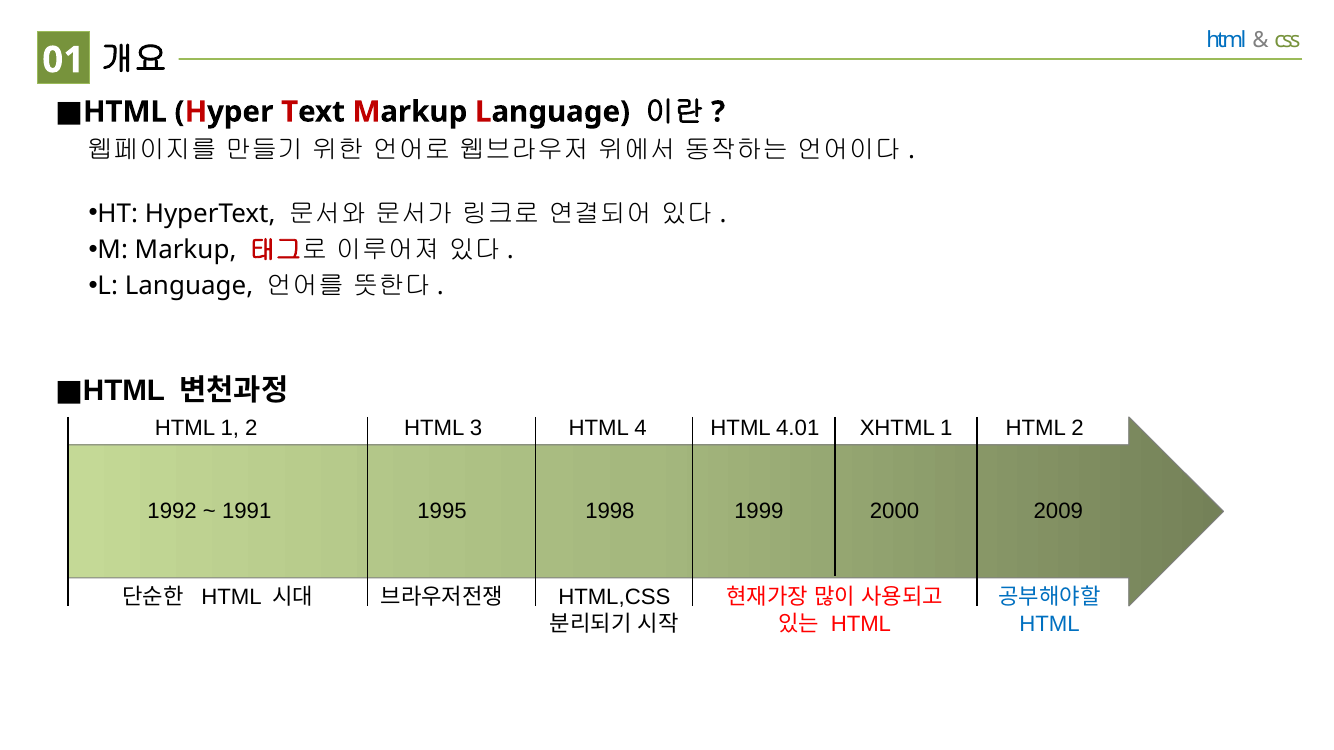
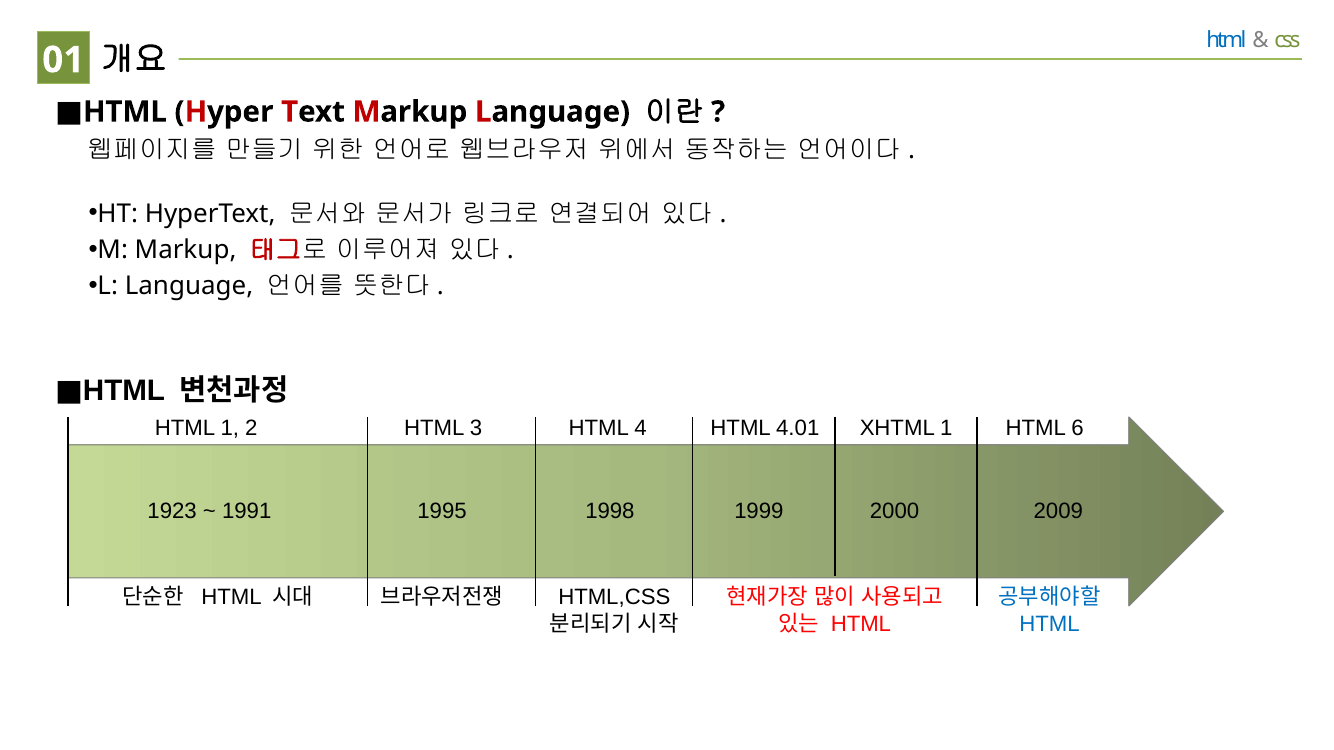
HTML 2: 2 -> 6 (1078, 428)
1992: 1992 -> 1923 (172, 512)
